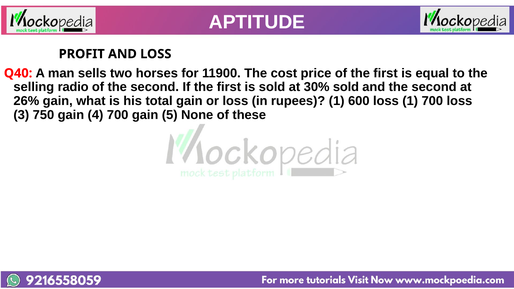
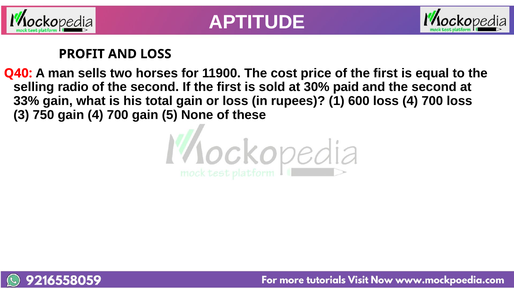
30% sold: sold -> paid (346, 87)
26%: 26% -> 33% (26, 101)
loss 1: 1 -> 4 (410, 101)
